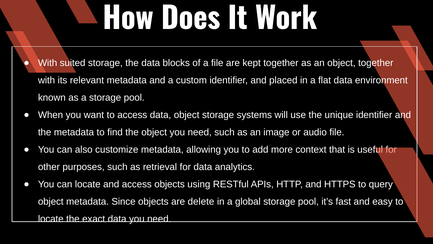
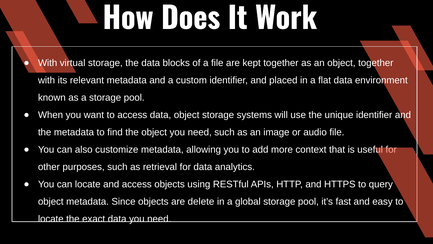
suited: suited -> virtual (73, 63)
